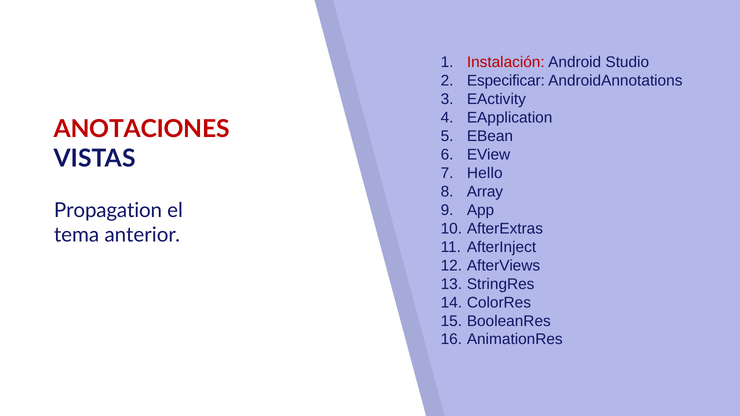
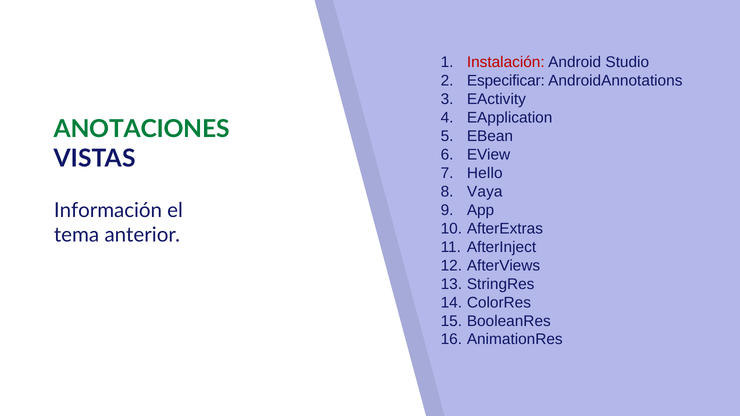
ANOTACIONES colour: red -> green (142, 129)
Array: Array -> Vaya (485, 192)
Propagation: Propagation -> Información (108, 210)
